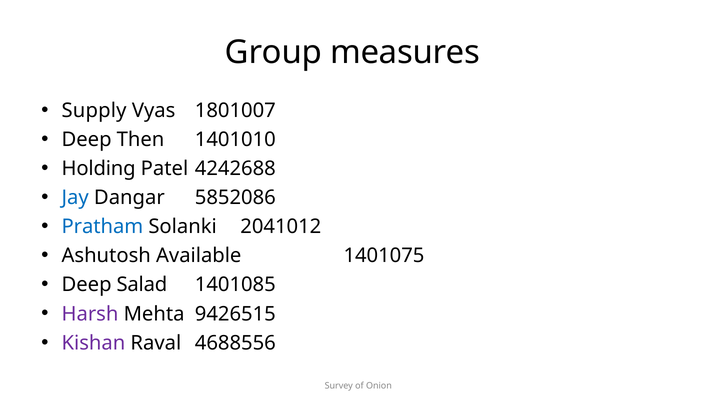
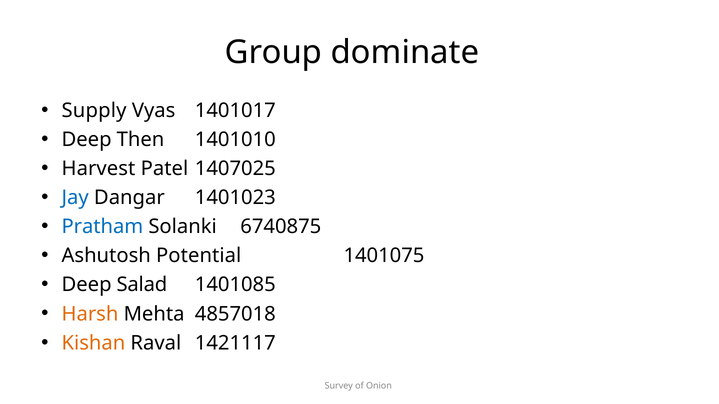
measures: measures -> dominate (405, 52)
1801007: 1801007 -> 1401017 (235, 111)
Holding: Holding -> Harvest (98, 169)
4242688: 4242688 -> 1407025 (235, 169)
5852086: 5852086 -> 1401023 (235, 198)
2041012: 2041012 -> 6740875 (281, 227)
Available: Available -> Potential (199, 256)
Harsh colour: purple -> orange (90, 314)
9426515: 9426515 -> 4857018 (235, 314)
Kishan colour: purple -> orange (93, 343)
4688556: 4688556 -> 1421117 (235, 343)
